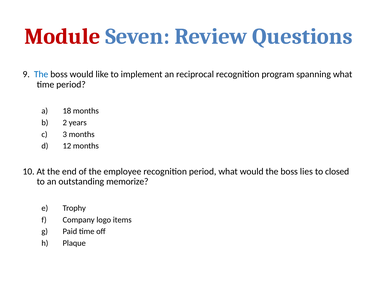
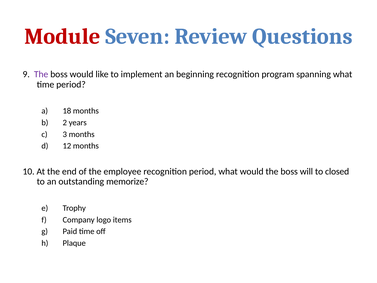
The colour: blue -> purple (41, 74)
reciprocal: reciprocal -> beginning (195, 74)
lies: lies -> will (306, 171)
